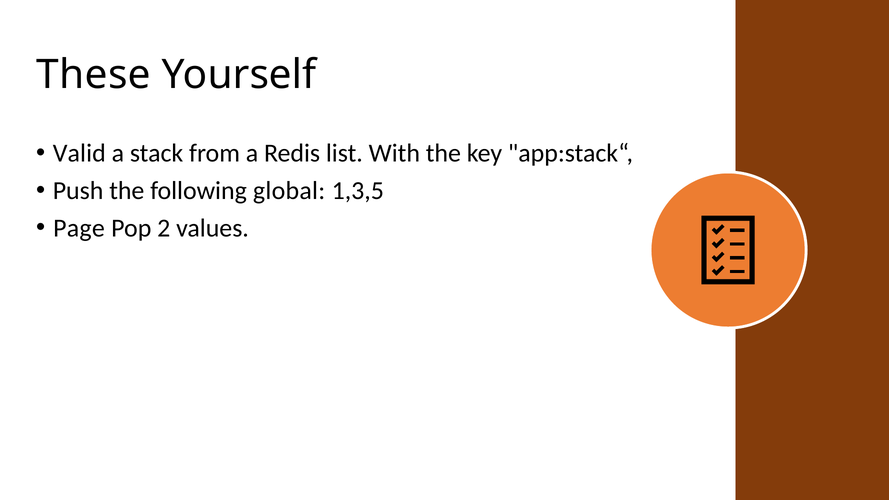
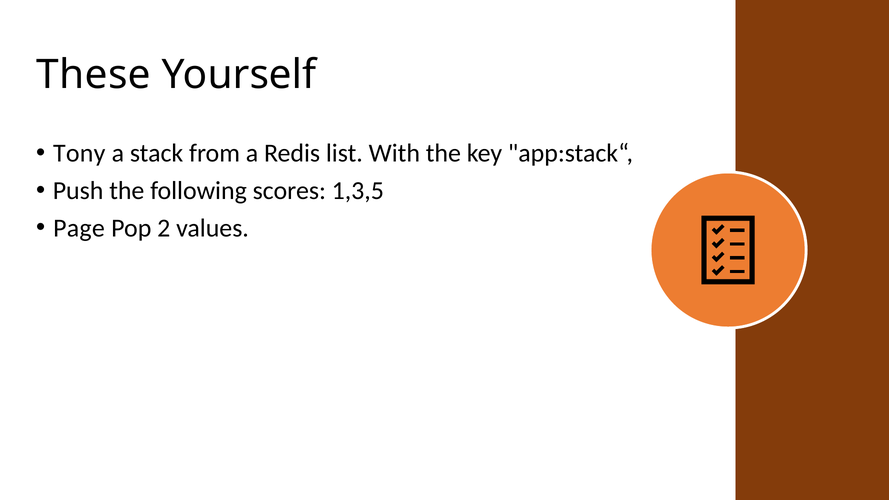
Valid: Valid -> Tony (79, 153)
global: global -> scores (289, 191)
